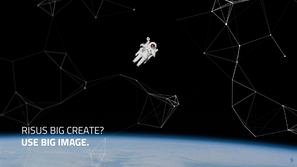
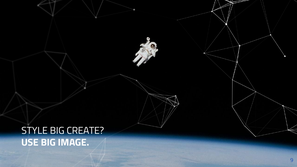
RISUS: RISUS -> STYLE (35, 131)
